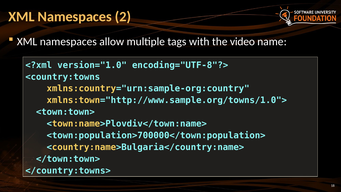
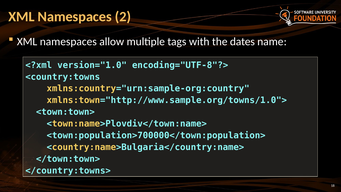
video: video -> dates (242, 42)
